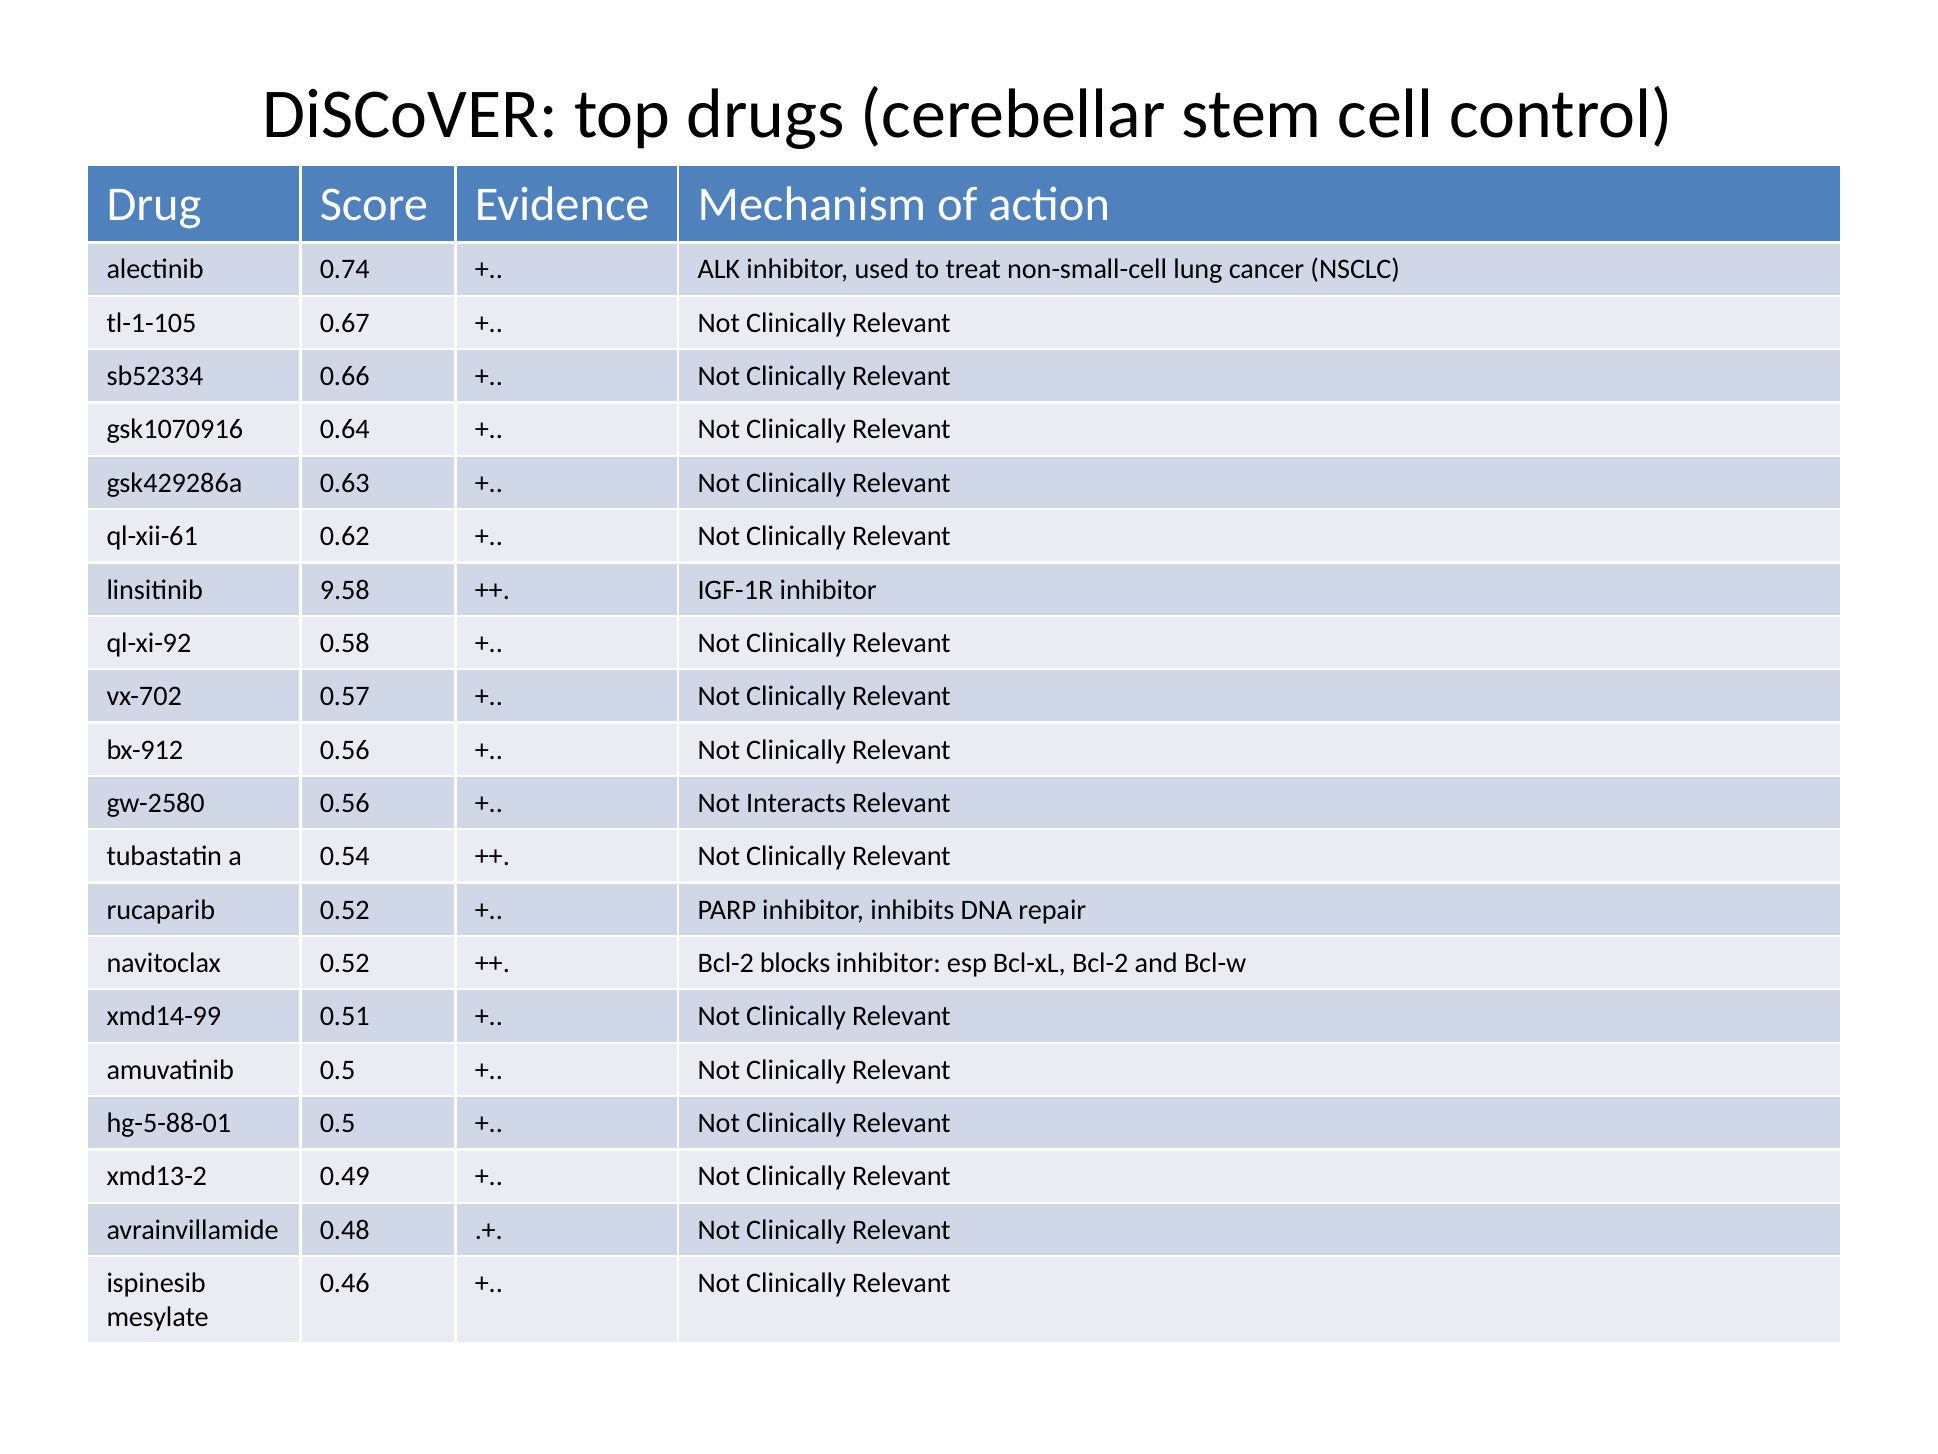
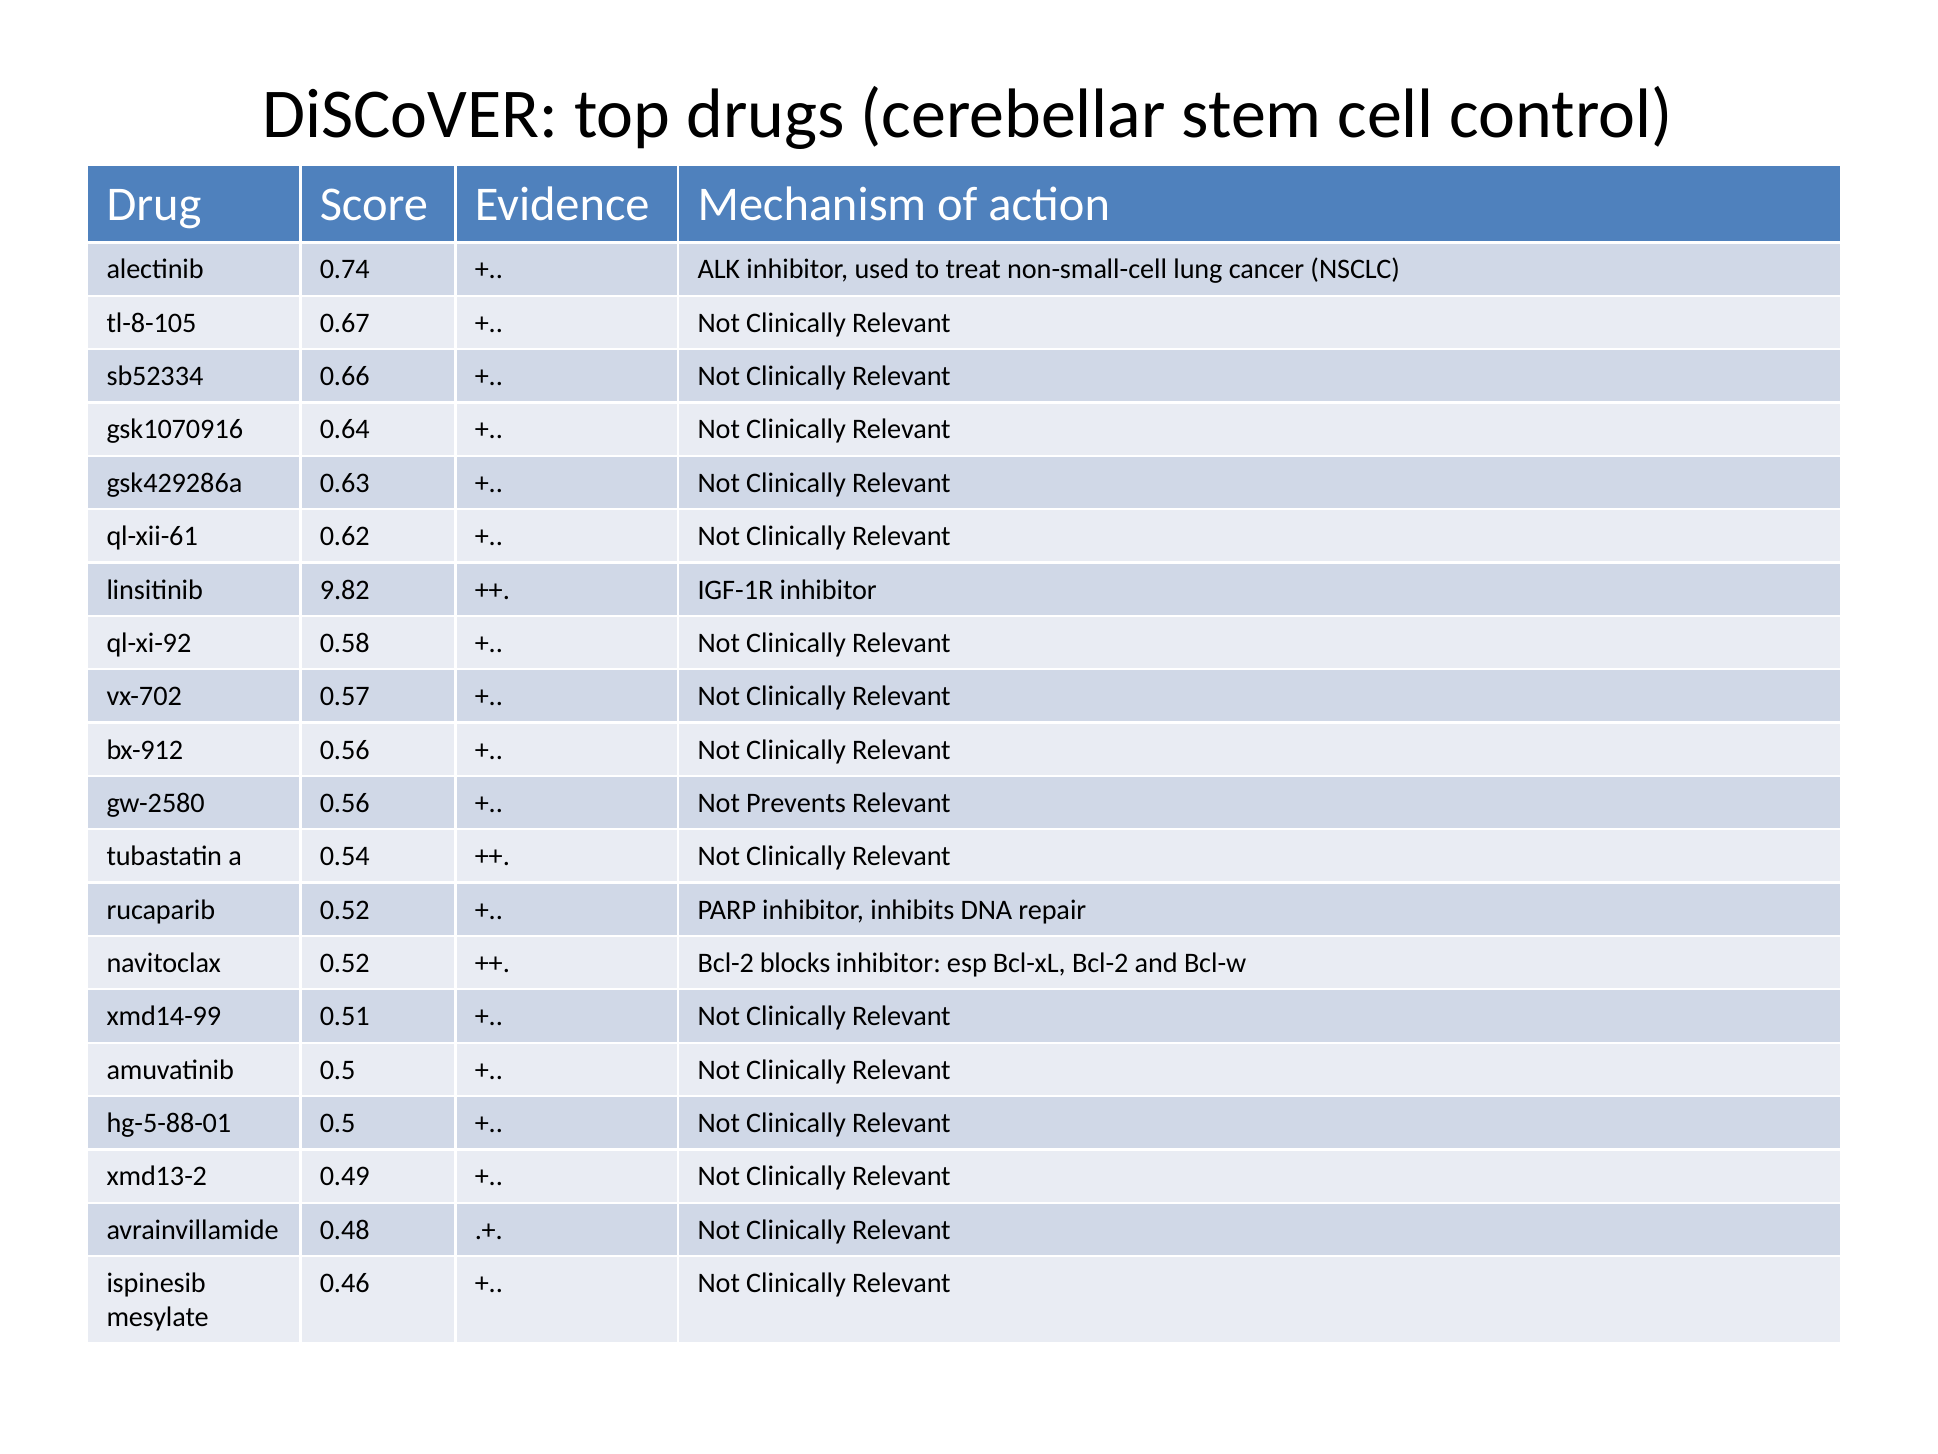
tl-1-105: tl-1-105 -> tl-8-105 (152, 323)
9.58: 9.58 -> 9.82 (345, 589)
Interacts: Interacts -> Prevents (796, 803)
